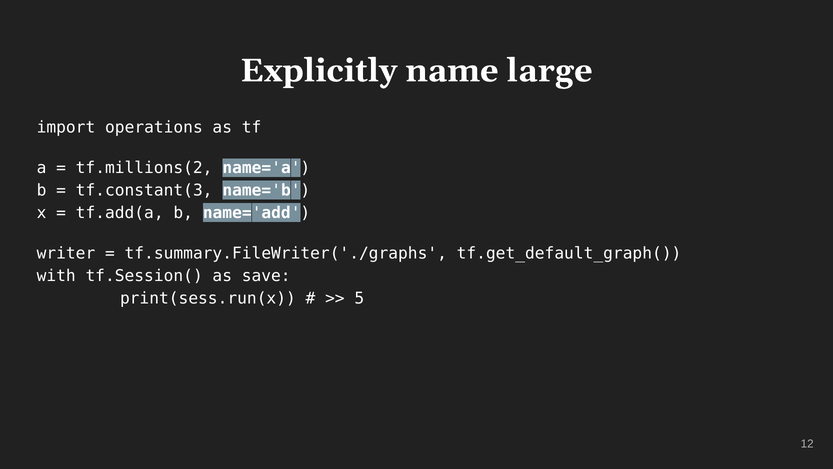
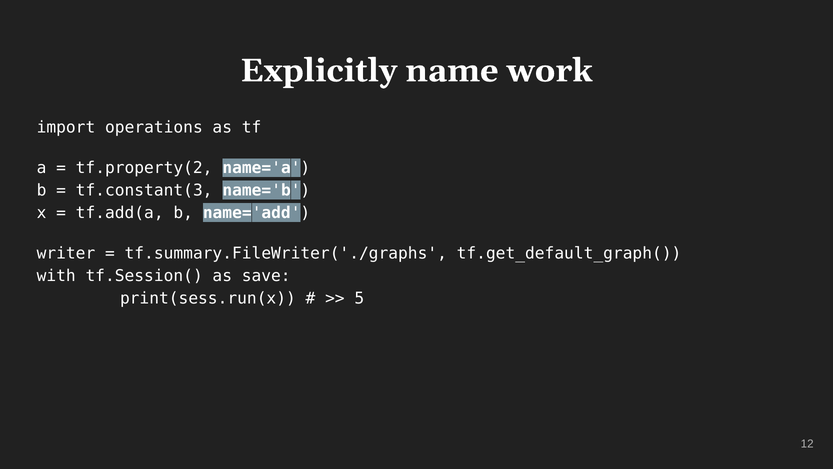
large: large -> work (550, 71)
tf.millions(2: tf.millions(2 -> tf.property(2 (144, 168)
